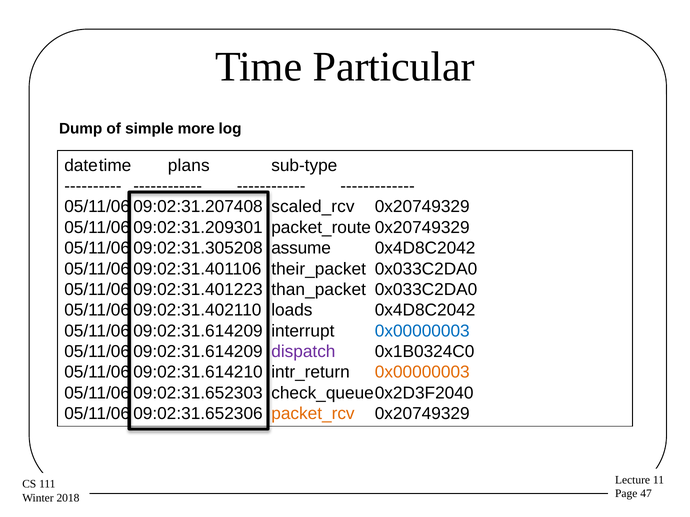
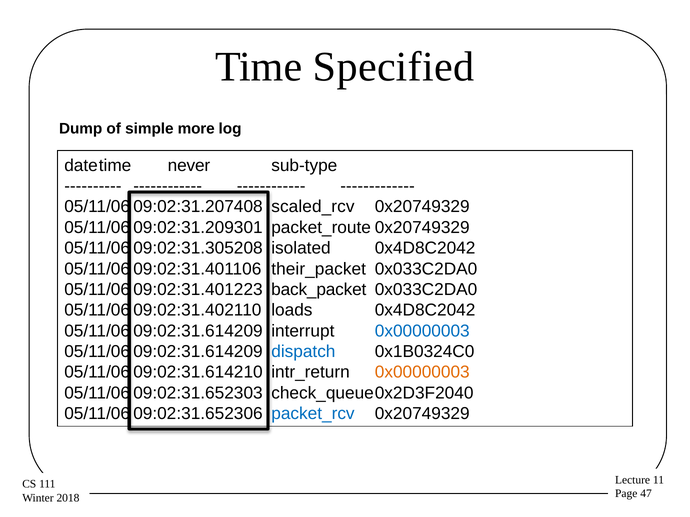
Particular: Particular -> Specified (394, 67)
plans: plans -> never (189, 166)
assume: assume -> isolated (301, 248)
than_packet: than_packet -> back_packet (319, 290)
dispatch colour: purple -> blue (303, 352)
packet_rcv colour: orange -> blue (313, 414)
